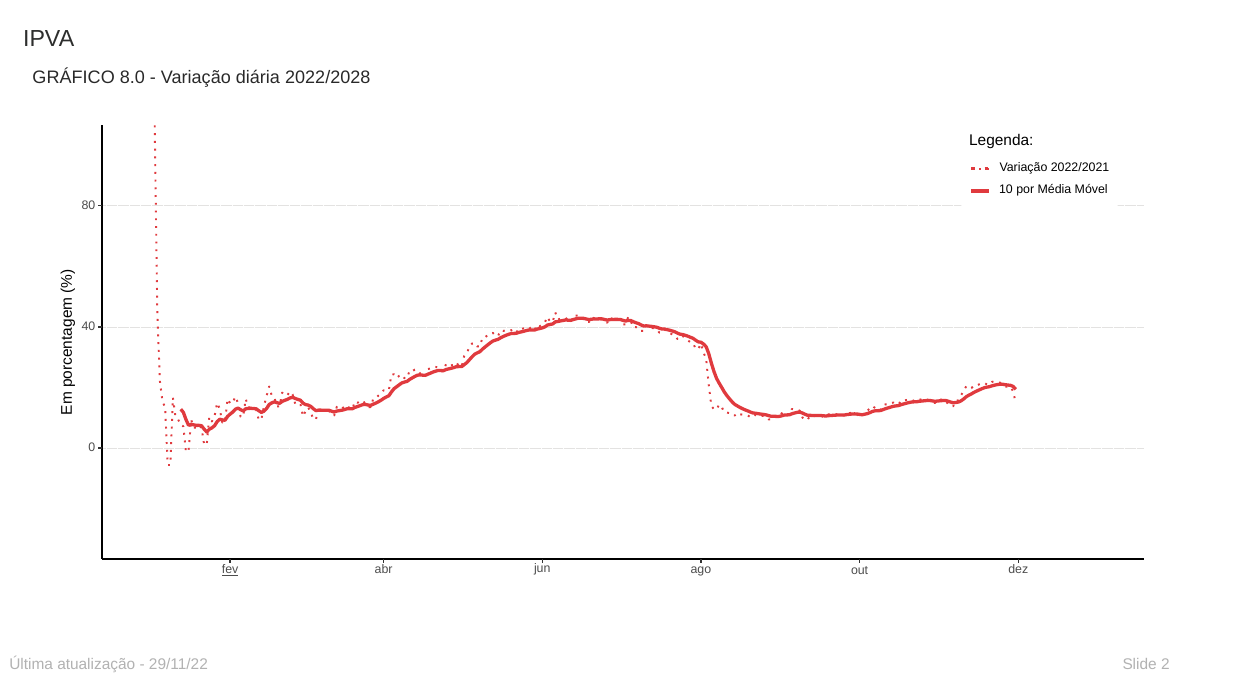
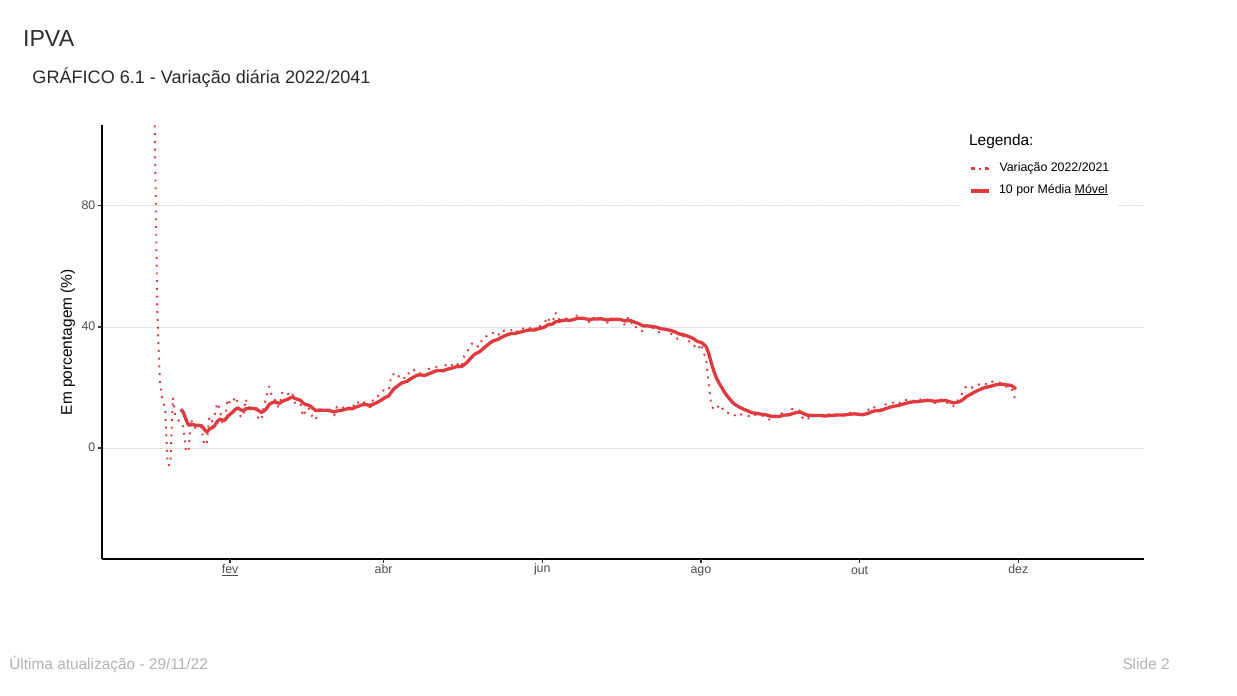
8.0: 8.0 -> 6.1 (132, 77)
2022/2028: 2022/2028 -> 2022/2041 (328, 77)
Móvel underline: none -> present (1091, 189)
